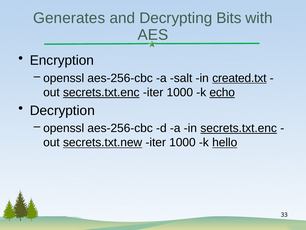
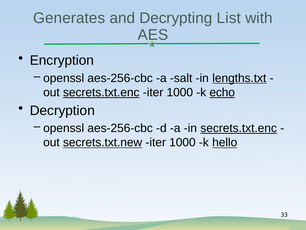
Bits: Bits -> List (229, 18)
created.txt: created.txt -> lengths.txt (239, 78)
